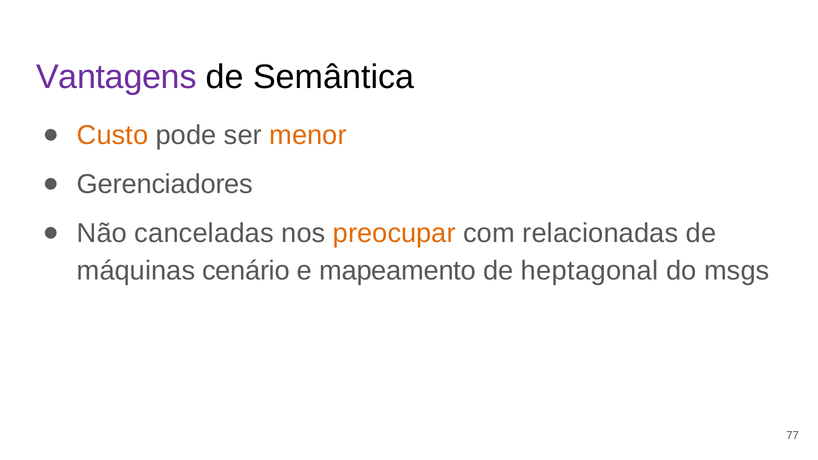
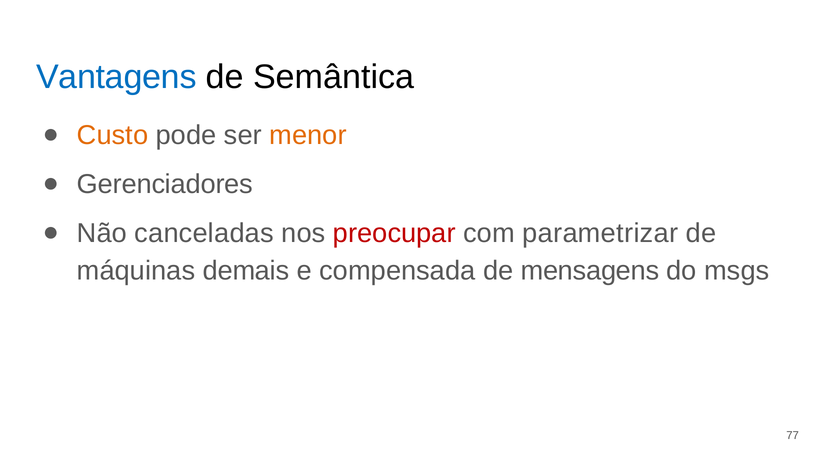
Vantagens colour: purple -> blue (116, 77)
preocupar colour: orange -> red (394, 233)
relacionadas: relacionadas -> parametrizar (600, 233)
cenário: cenário -> demais (246, 271)
mapeamento: mapeamento -> compensada (397, 271)
heptagonal: heptagonal -> mensagens (590, 271)
